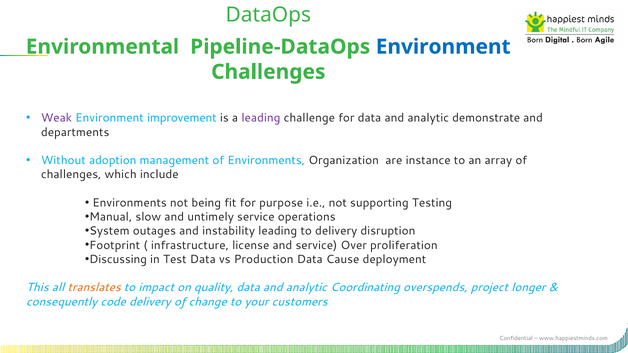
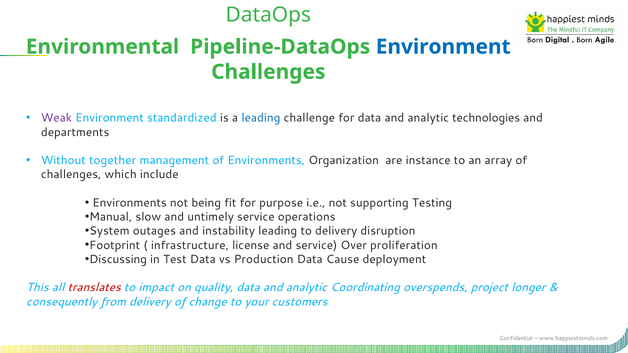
improvement: improvement -> standardized (182, 118)
leading colour: purple -> blue (261, 118)
demonstrate: demonstrate -> technologies (486, 118)
adoption: adoption -> together (113, 161)
translates colour: orange -> red (94, 288)
code: code -> from (113, 302)
